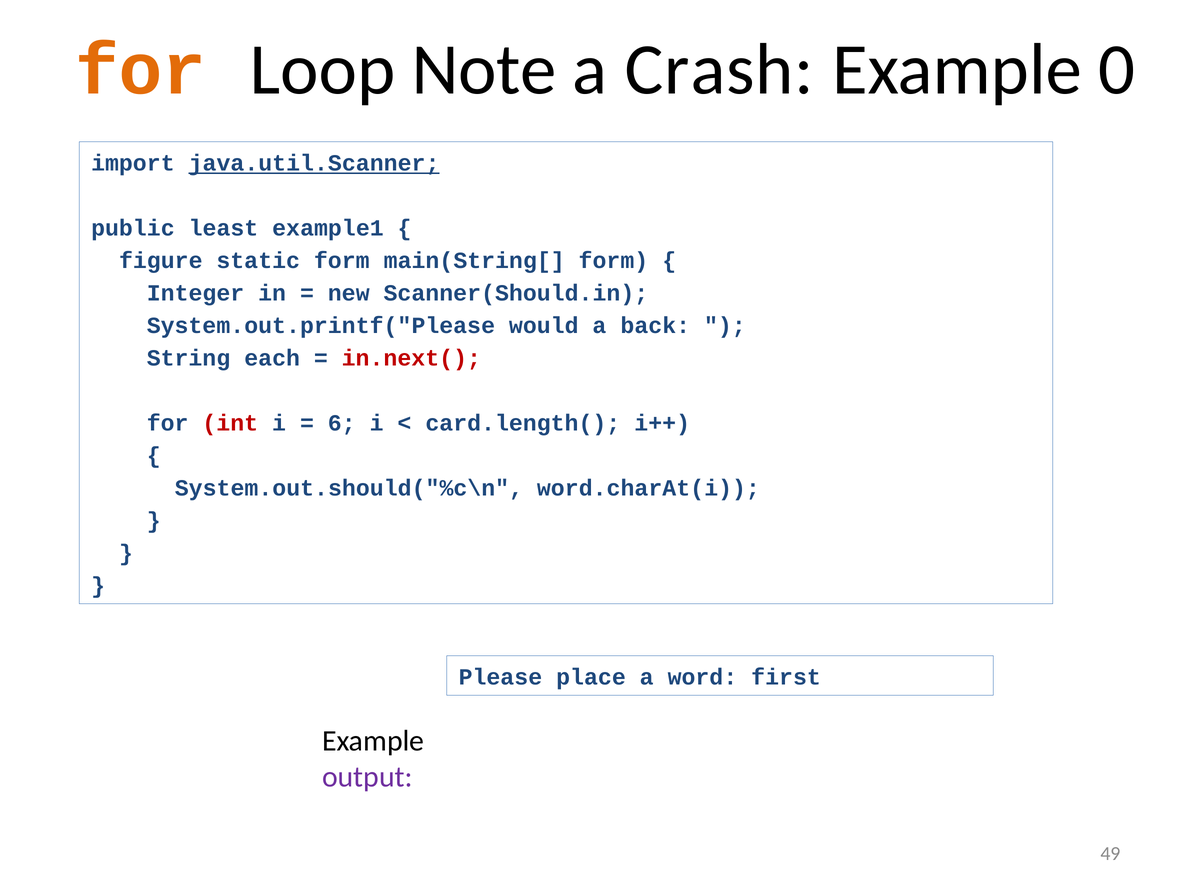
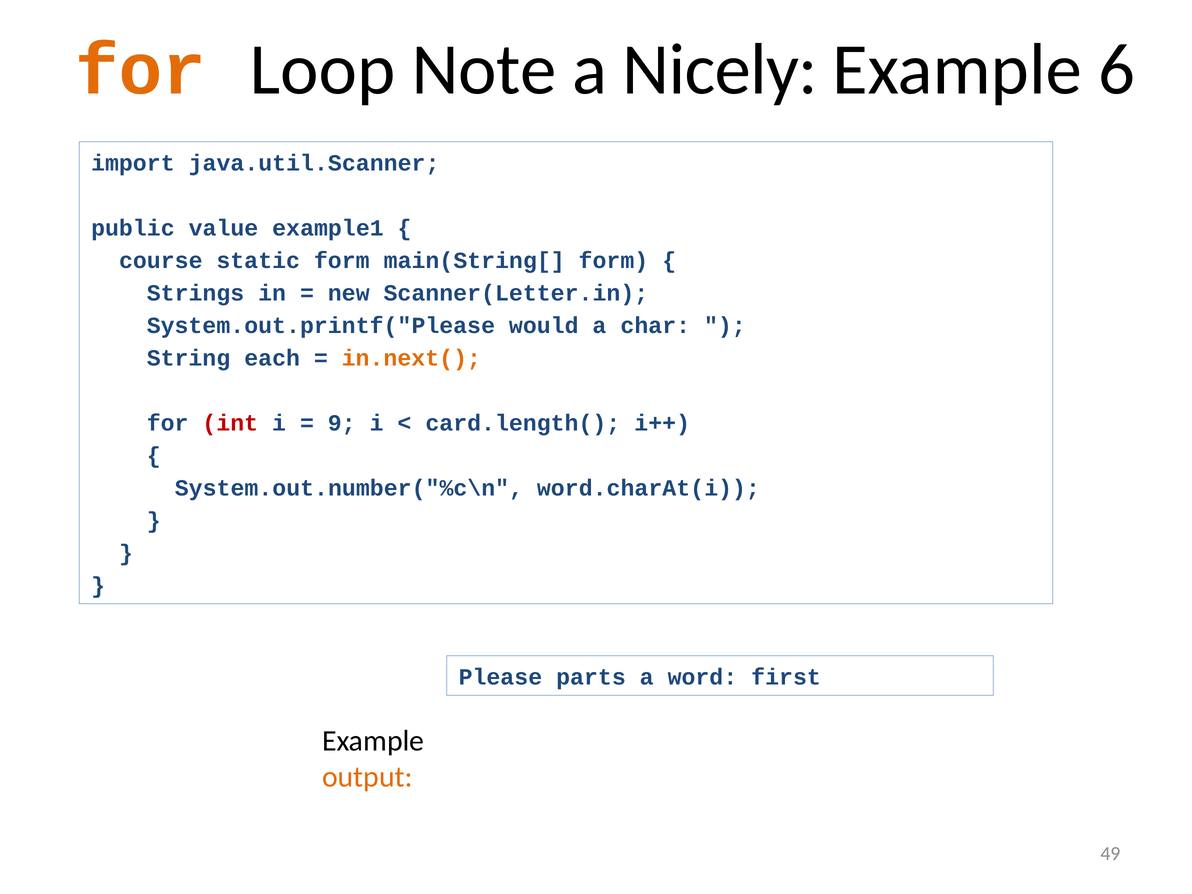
Crash: Crash -> Nicely (720, 70)
0: 0 -> 6 (1117, 70)
java.util.Scanner underline: present -> none (314, 163)
least: least -> value (223, 228)
figure: figure -> course (161, 261)
Integer: Integer -> Strings (196, 293)
Scanner(Should.in: Scanner(Should.in -> Scanner(Letter.in (516, 293)
back: back -> char (655, 326)
in.next( colour: red -> orange (411, 358)
6: 6 -> 9 (342, 423)
System.out.should("%c\n: System.out.should("%c\n -> System.out.number("%c\n (349, 488)
place: place -> parts (591, 677)
output colour: purple -> orange (367, 777)
